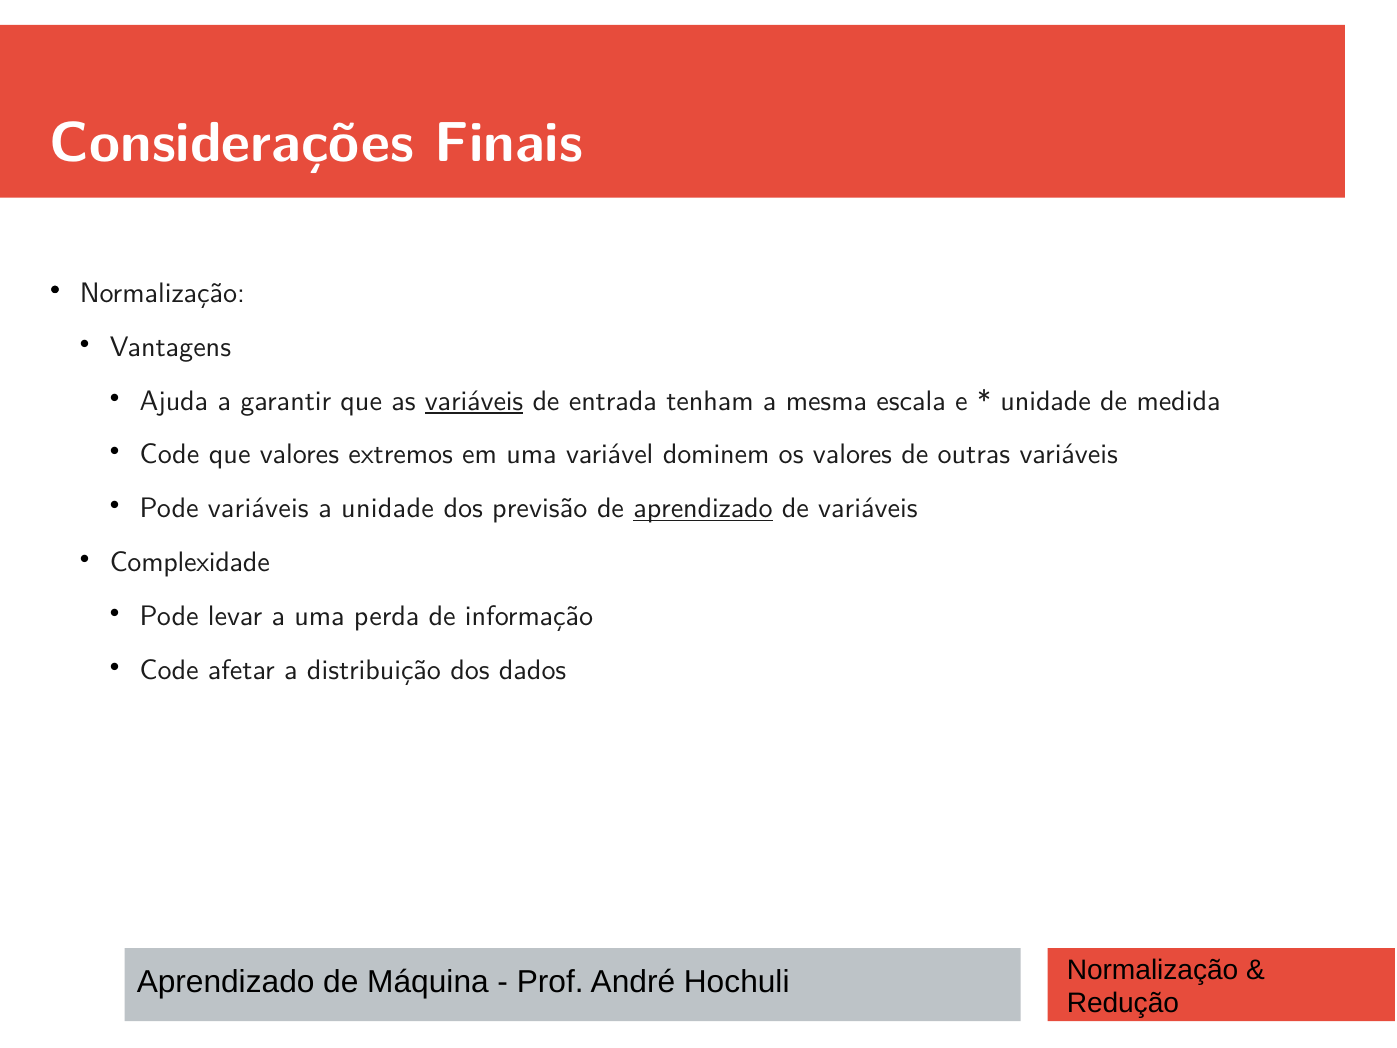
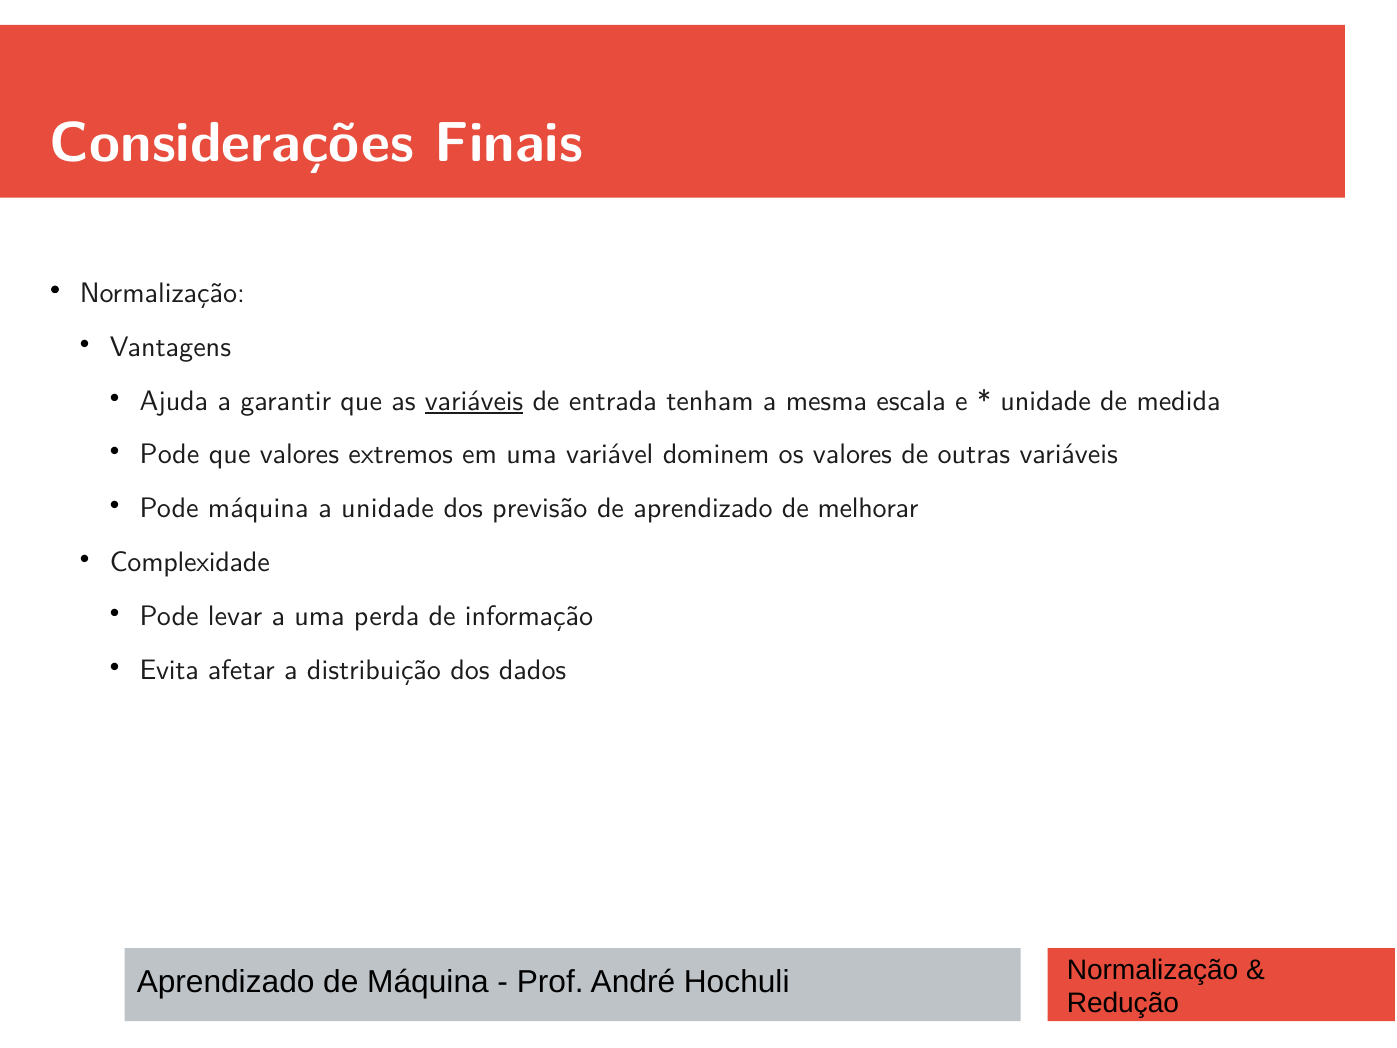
Code: Code -> Pode (170, 455)
Pode variáveis: variáveis -> máquina (258, 508)
aprendizado underline: present -> none (703, 508)
de variáveis: variáveis -> melhorar (868, 508)
Code: Code -> Evita (169, 670)
